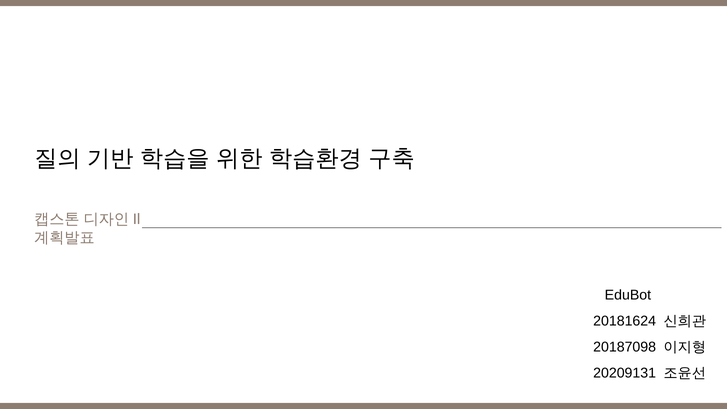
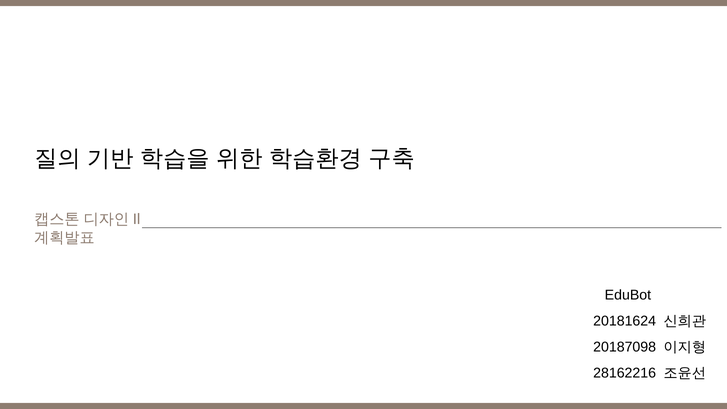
20209131: 20209131 -> 28162216 (625, 373)
